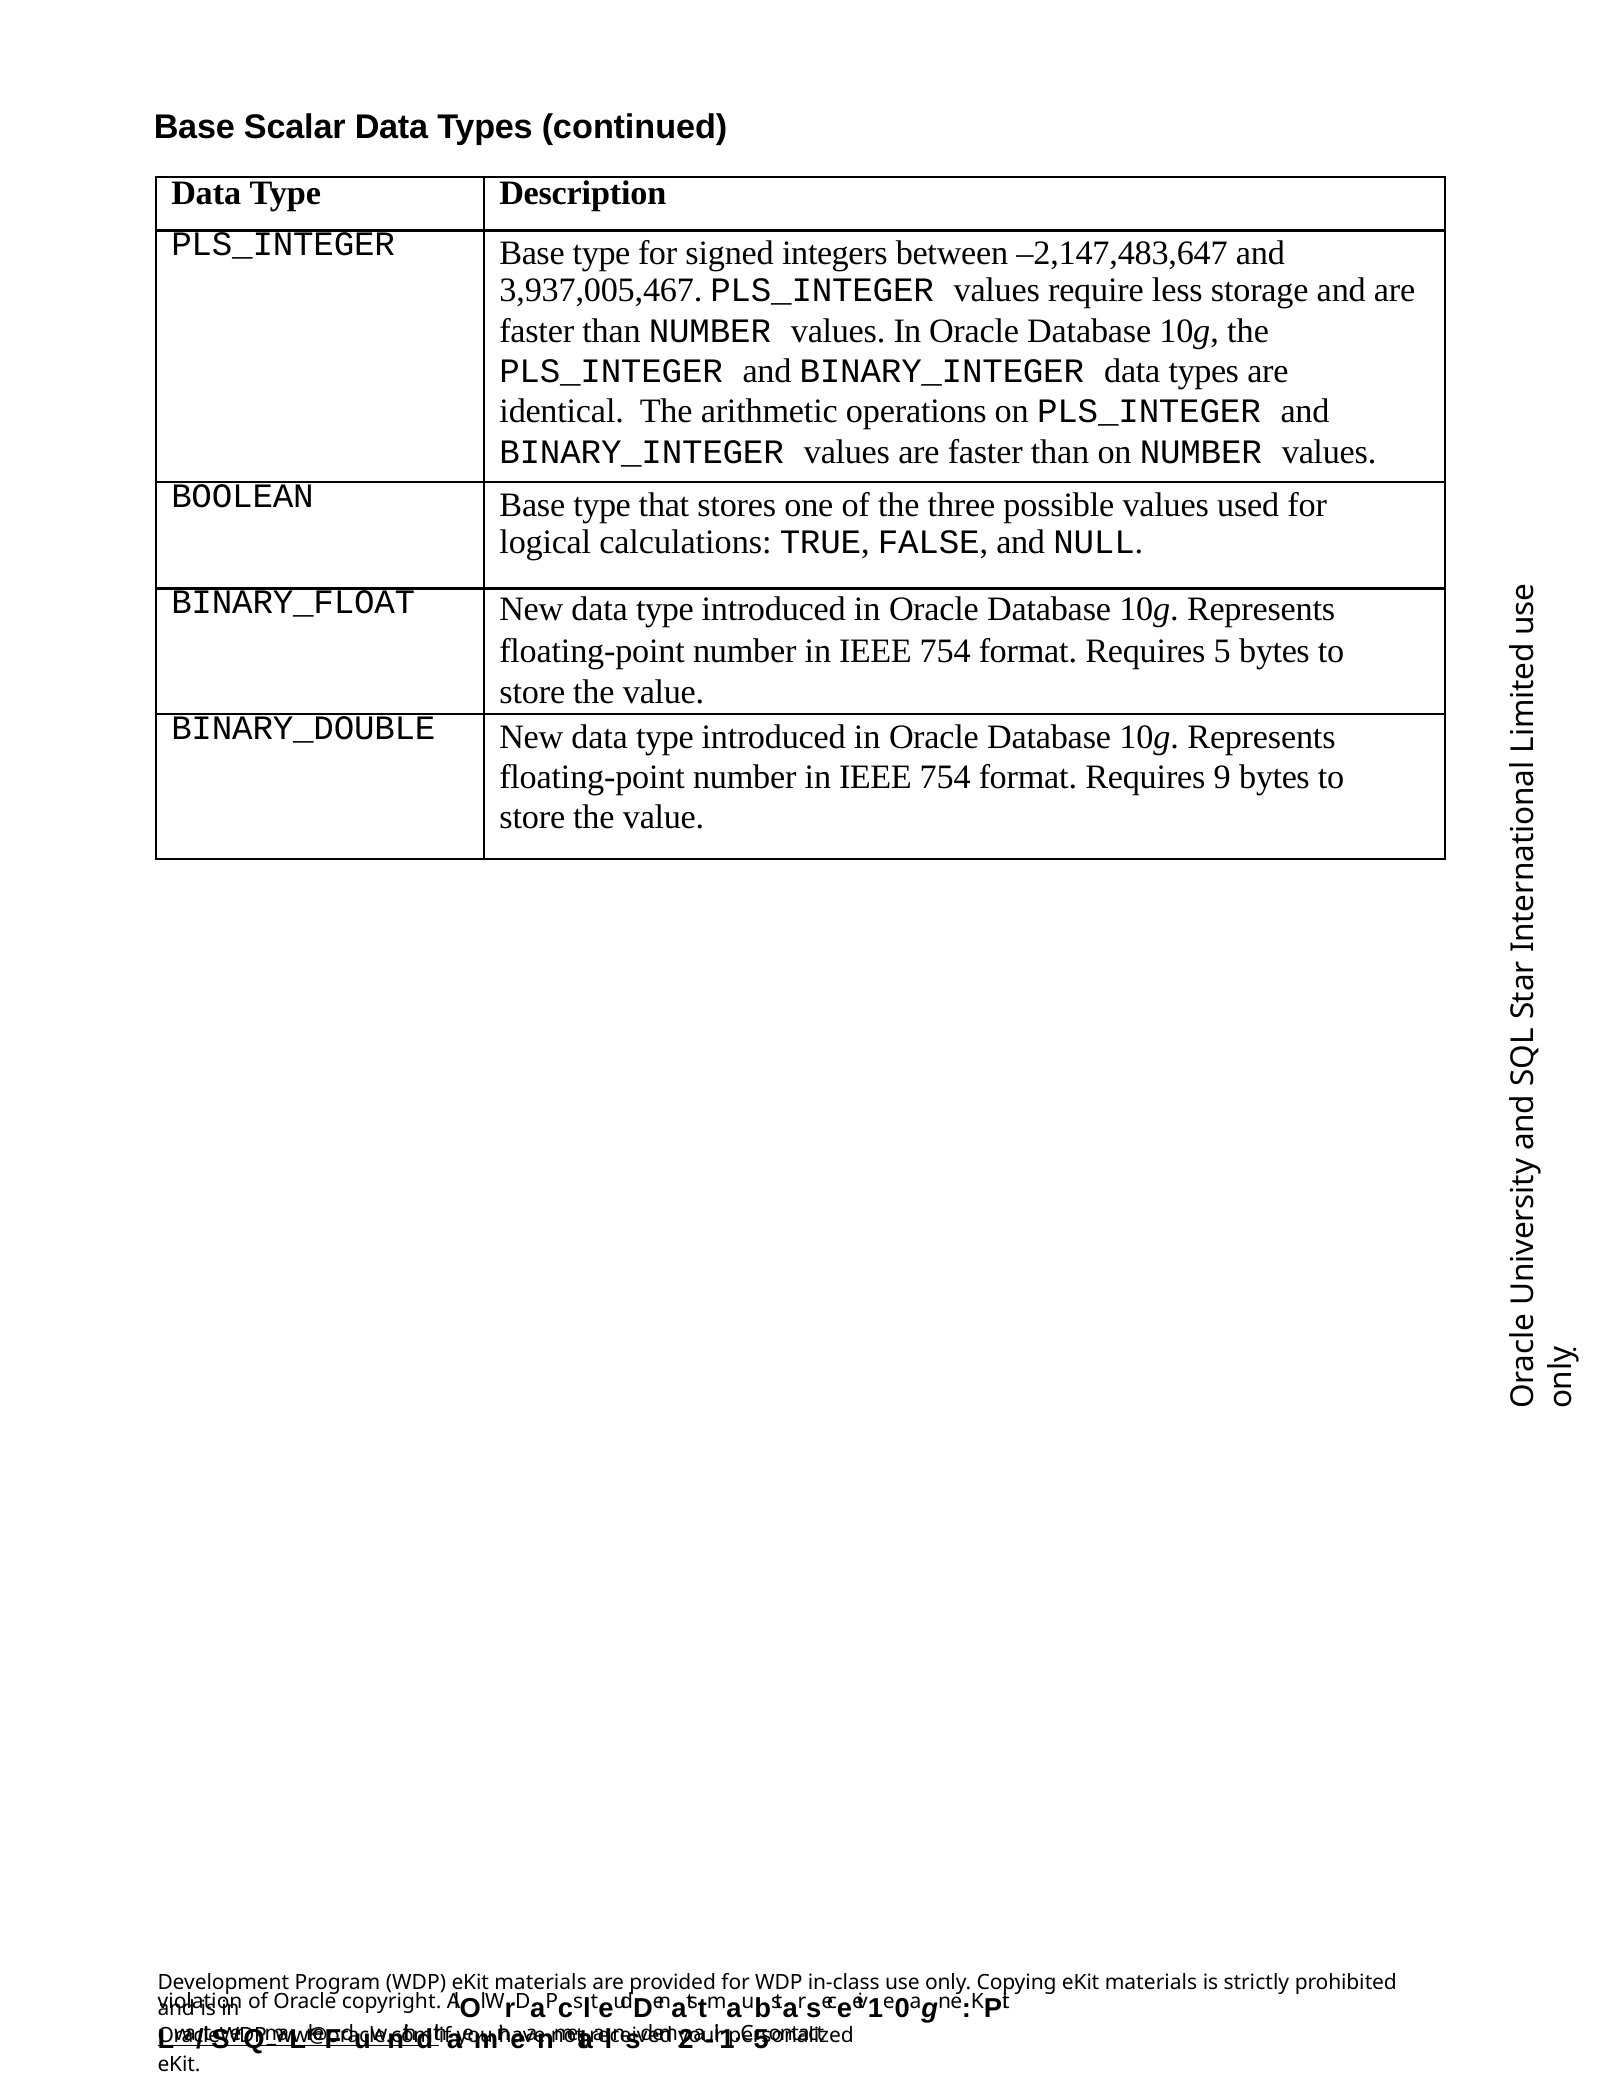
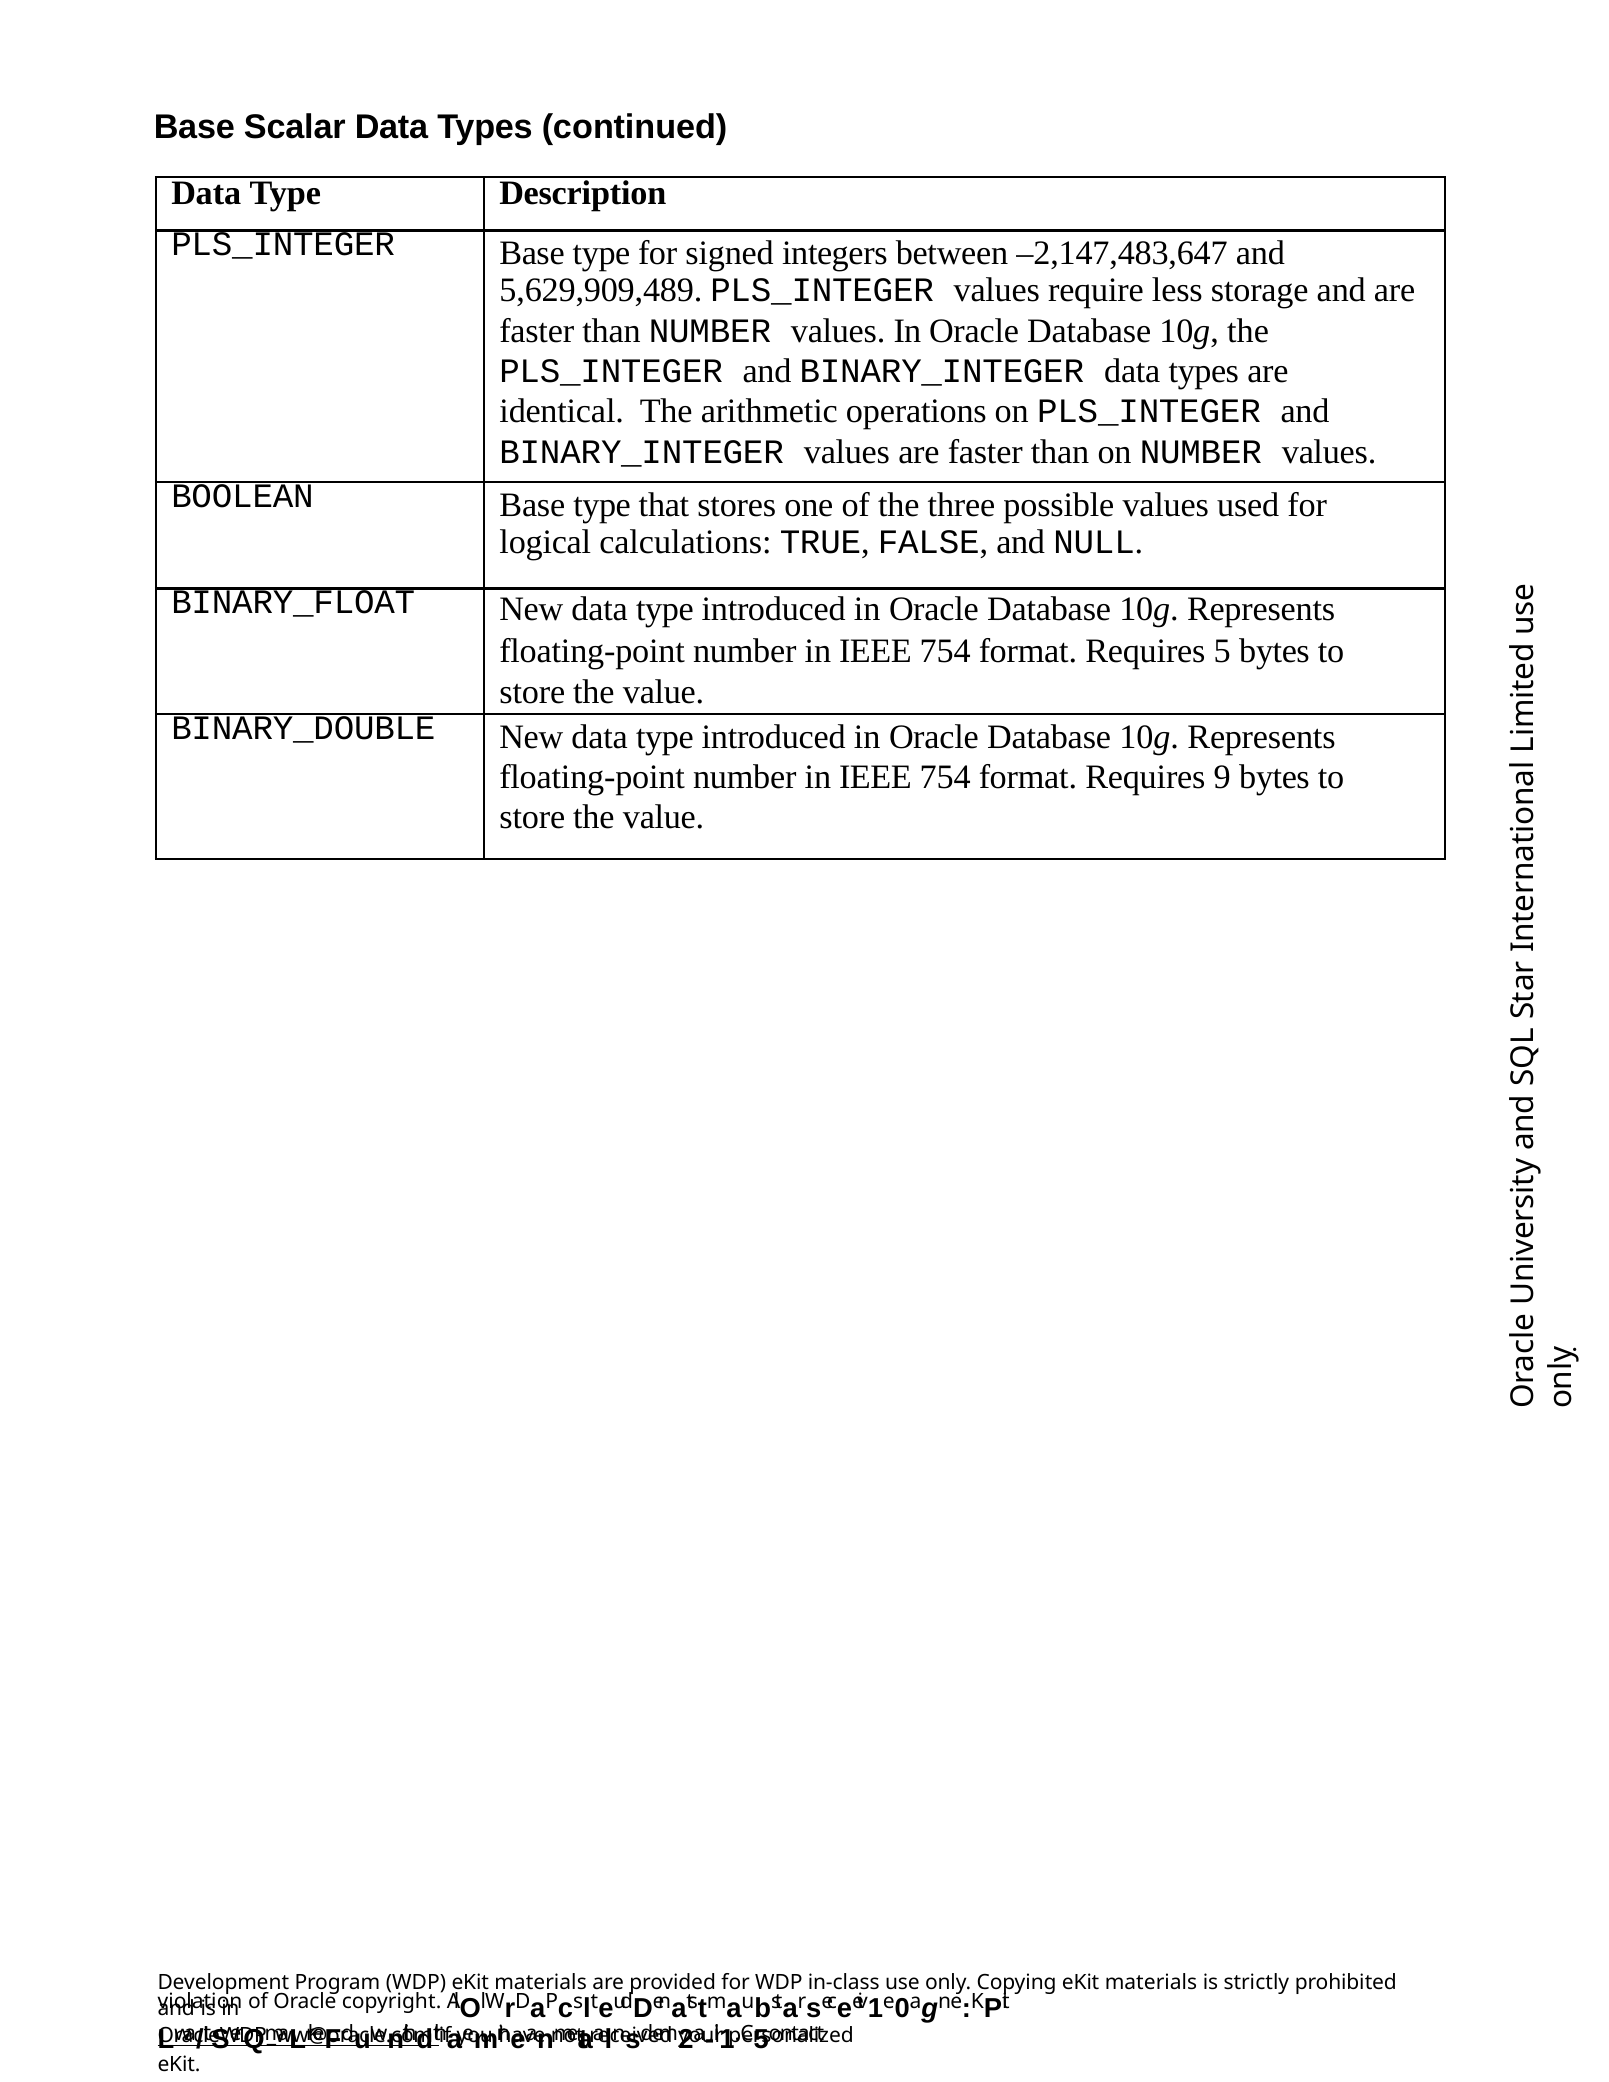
3,937,005,467: 3,937,005,467 -> 5,629,909,489 (601, 291)
